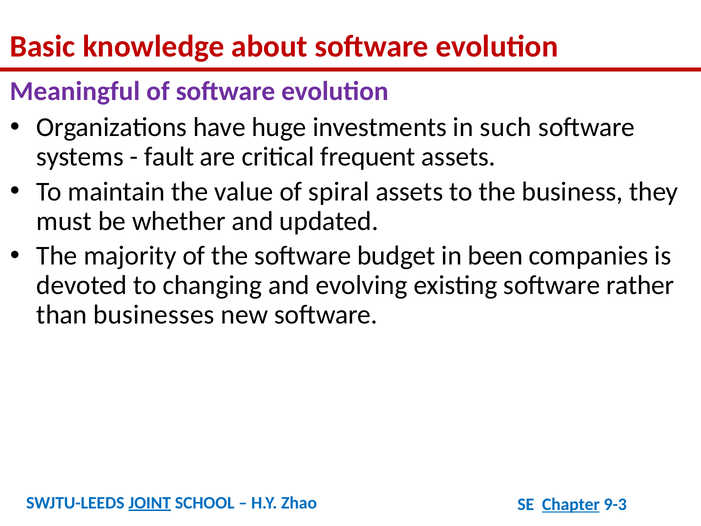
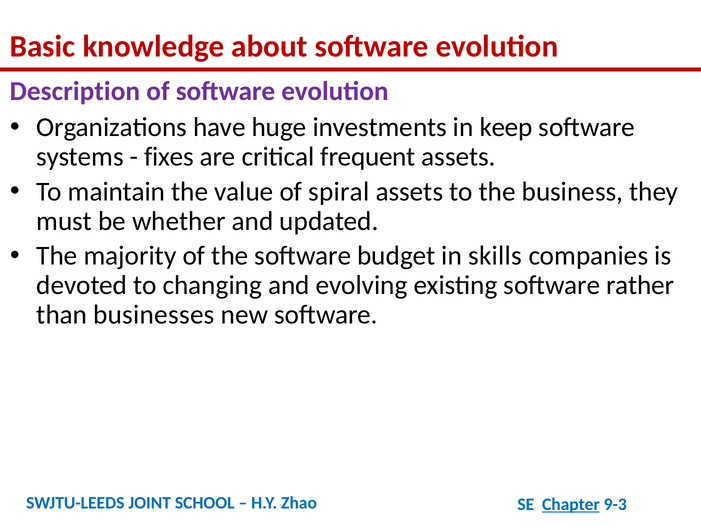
Meaningful: Meaningful -> Description (75, 91)
such: such -> keep (506, 127)
fault: fault -> fixes (169, 157)
been: been -> skills (495, 256)
JOINT underline: present -> none (150, 502)
